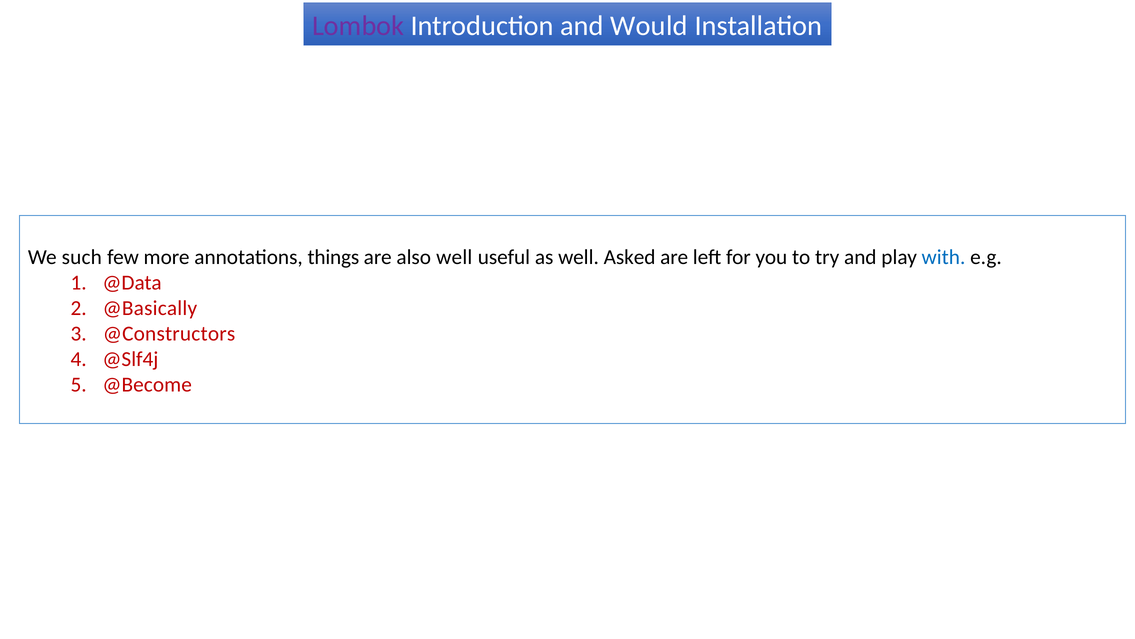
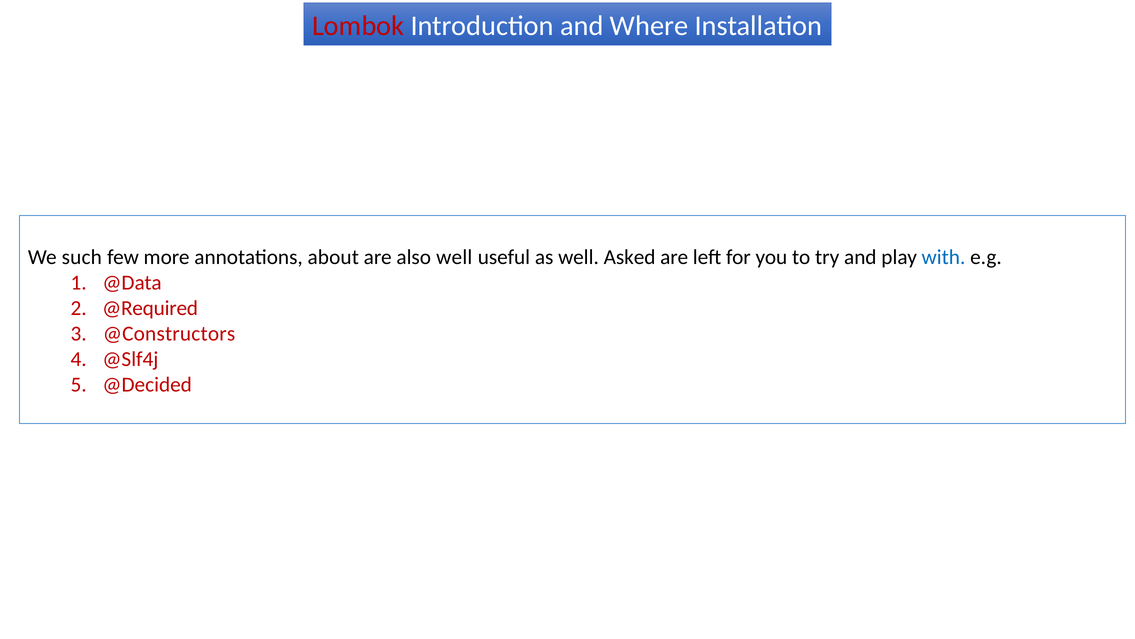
Lombok colour: purple -> red (358, 26)
Would: Would -> Where (649, 26)
things: things -> about (333, 257)
@Basically: @Basically -> @Required (150, 308)
@Become: @Become -> @Decided (147, 385)
